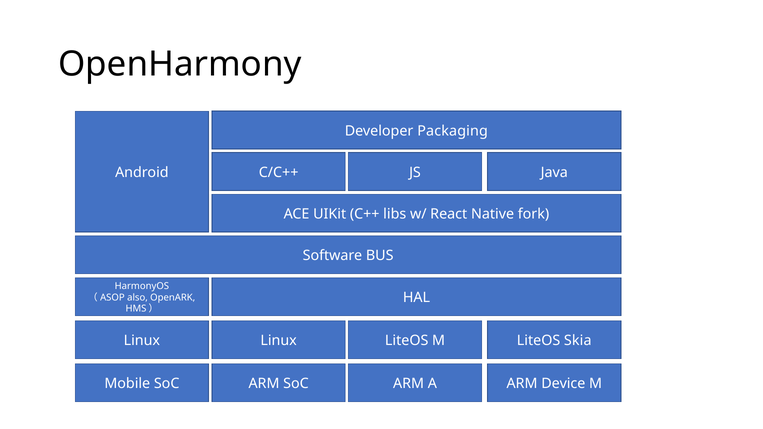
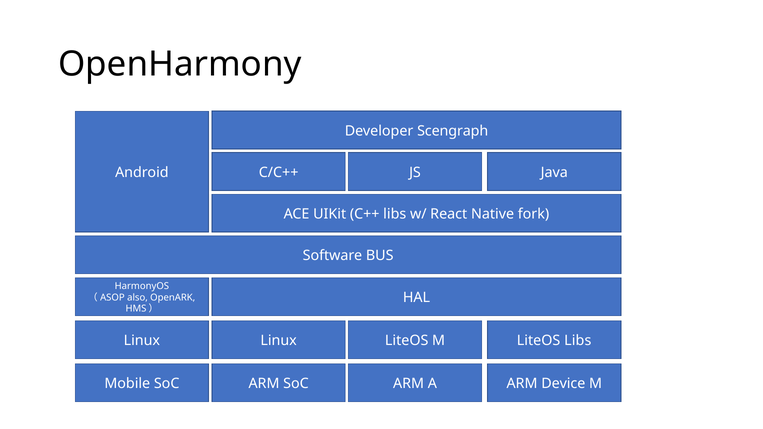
Packaging: Packaging -> Scengraph (453, 131)
LiteOS Skia: Skia -> Libs (578, 341)
